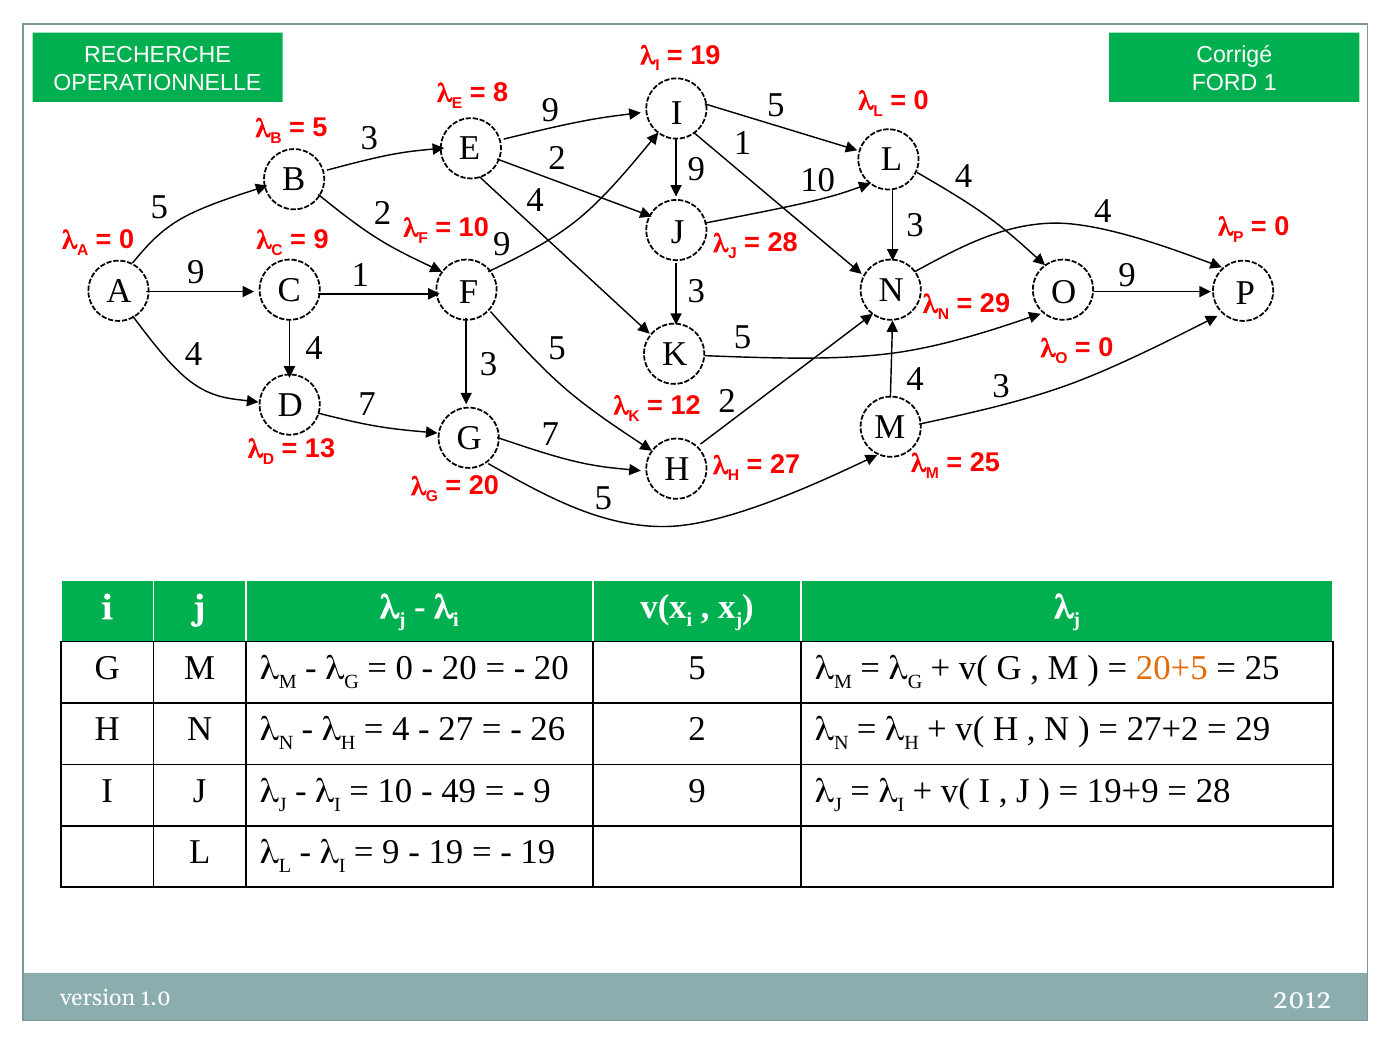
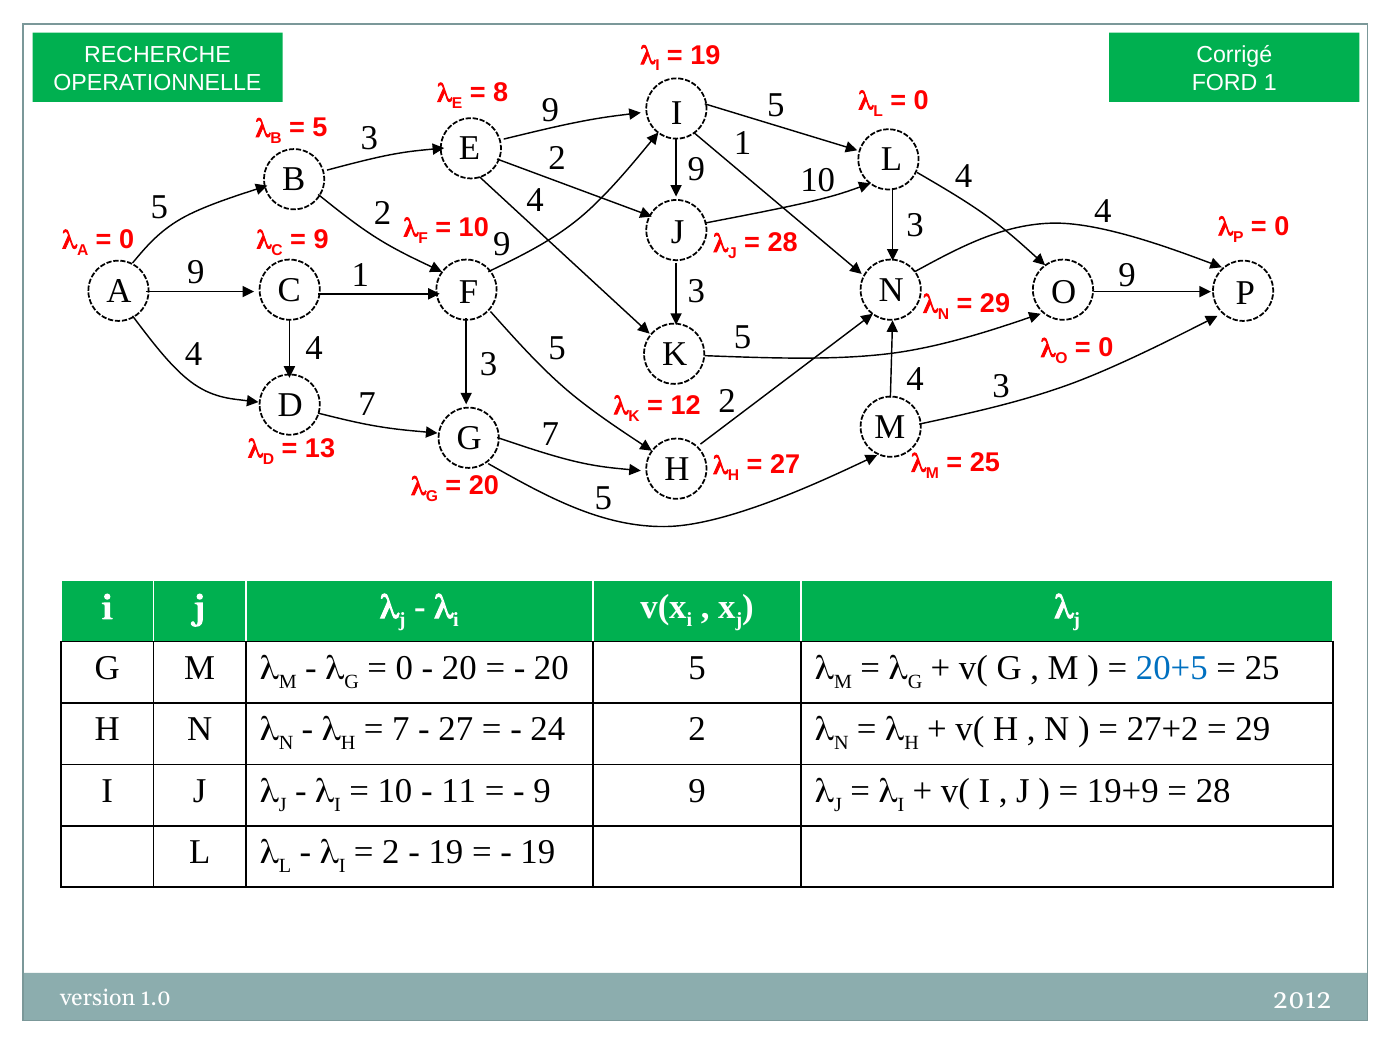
20+5 colour: orange -> blue (1172, 668)
4: 4 -> 7 (401, 730)
26: 26 -> 24 (548, 730)
49: 49 -> 11 (459, 791)
9: 9 -> 2 (391, 852)
